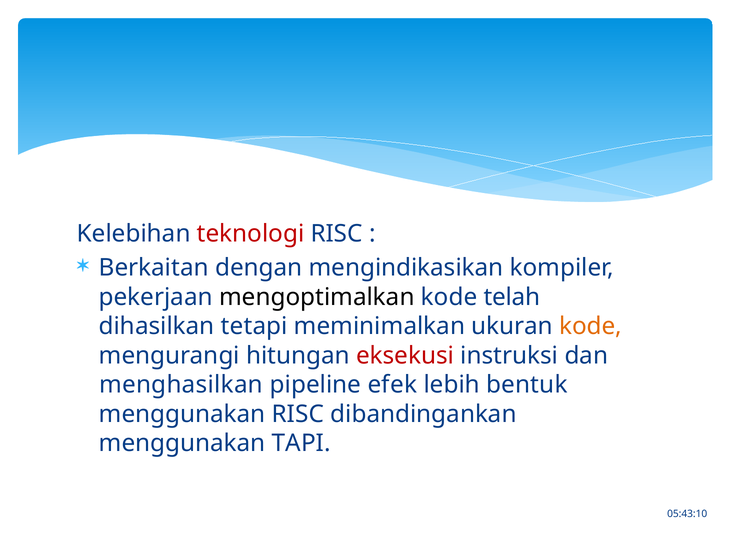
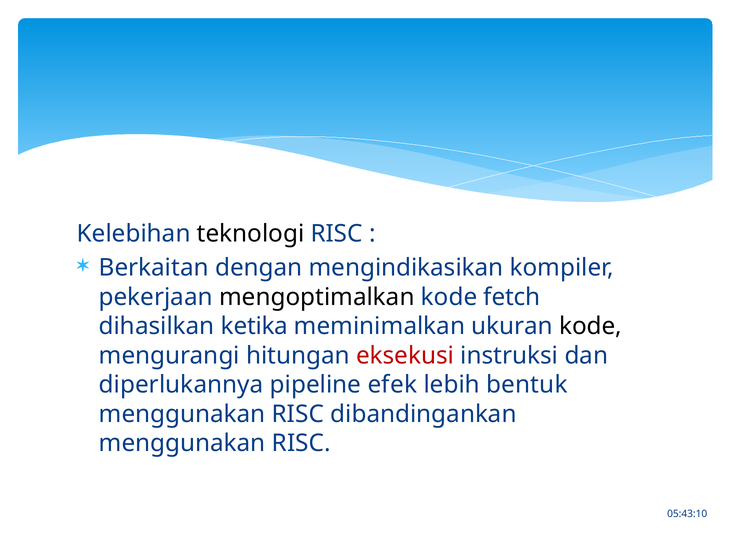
teknologi colour: red -> black (251, 234)
telah: telah -> fetch (512, 297)
tetapi: tetapi -> ketika (254, 326)
kode colour: orange -> black (590, 326)
menghasilkan: menghasilkan -> diperlukannya (181, 384)
TAPI: TAPI -> RISC (301, 443)
